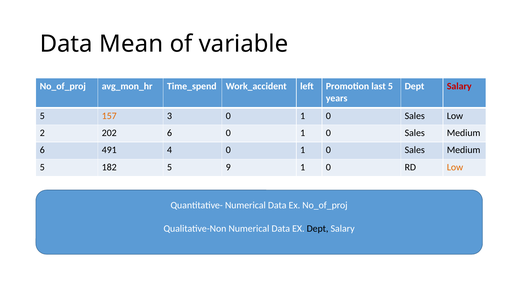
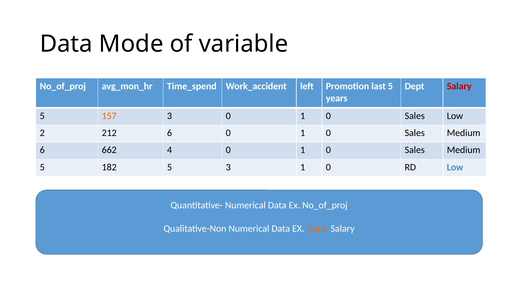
Mean: Mean -> Mode (131, 44)
202: 202 -> 212 (109, 133)
491: 491 -> 662 (109, 150)
5 9: 9 -> 3 (228, 167)
Low colour: orange -> blue (455, 167)
Dept colour: black -> orange (318, 228)
